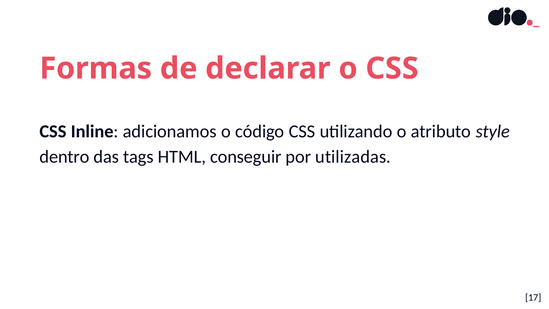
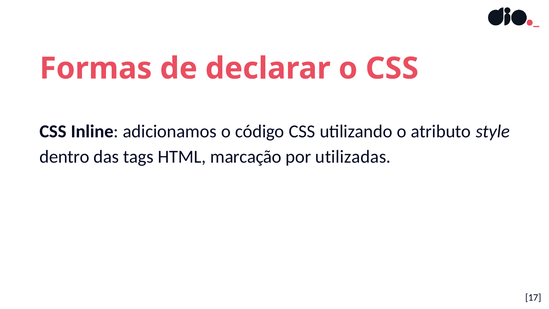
conseguir: conseguir -> marcação (246, 157)
